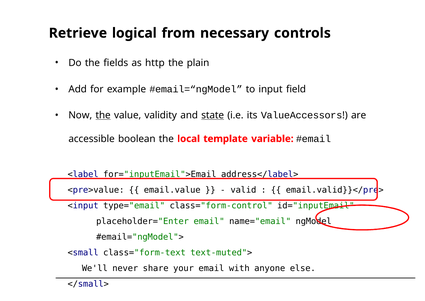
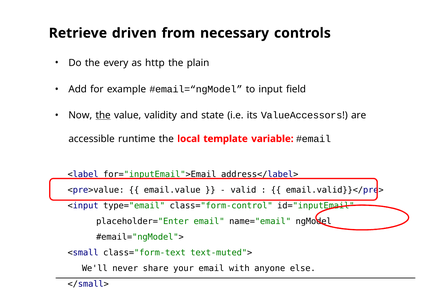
logical: logical -> driven (134, 33)
fields: fields -> every (116, 63)
state underline: present -> none (213, 115)
boolean: boolean -> runtime (137, 139)
